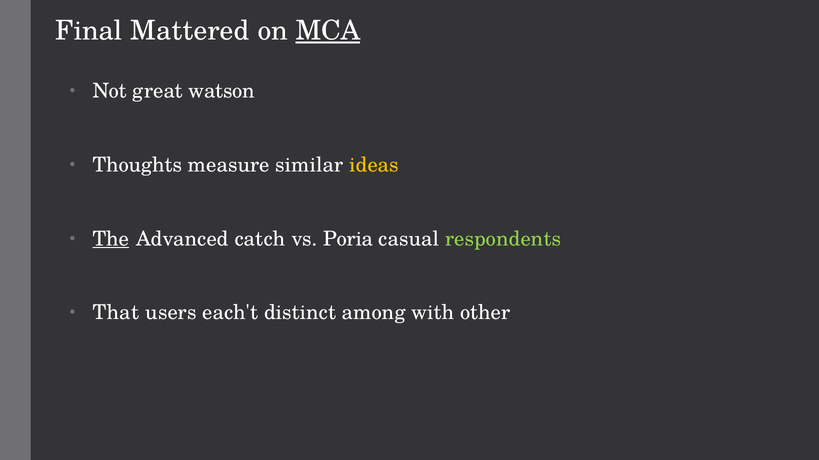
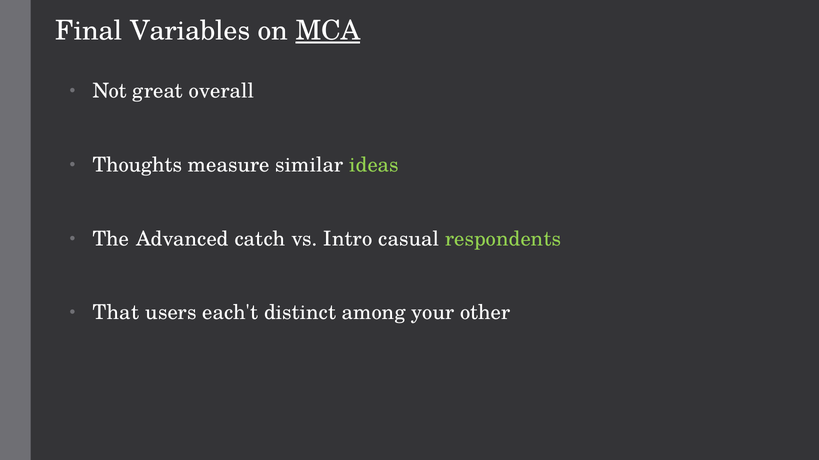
Mattered: Mattered -> Variables (190, 31)
watson: watson -> overall (222, 91)
ideas colour: yellow -> light green (374, 165)
The underline: present -> none (111, 239)
Poria: Poria -> Intro (348, 239)
with: with -> your (433, 313)
